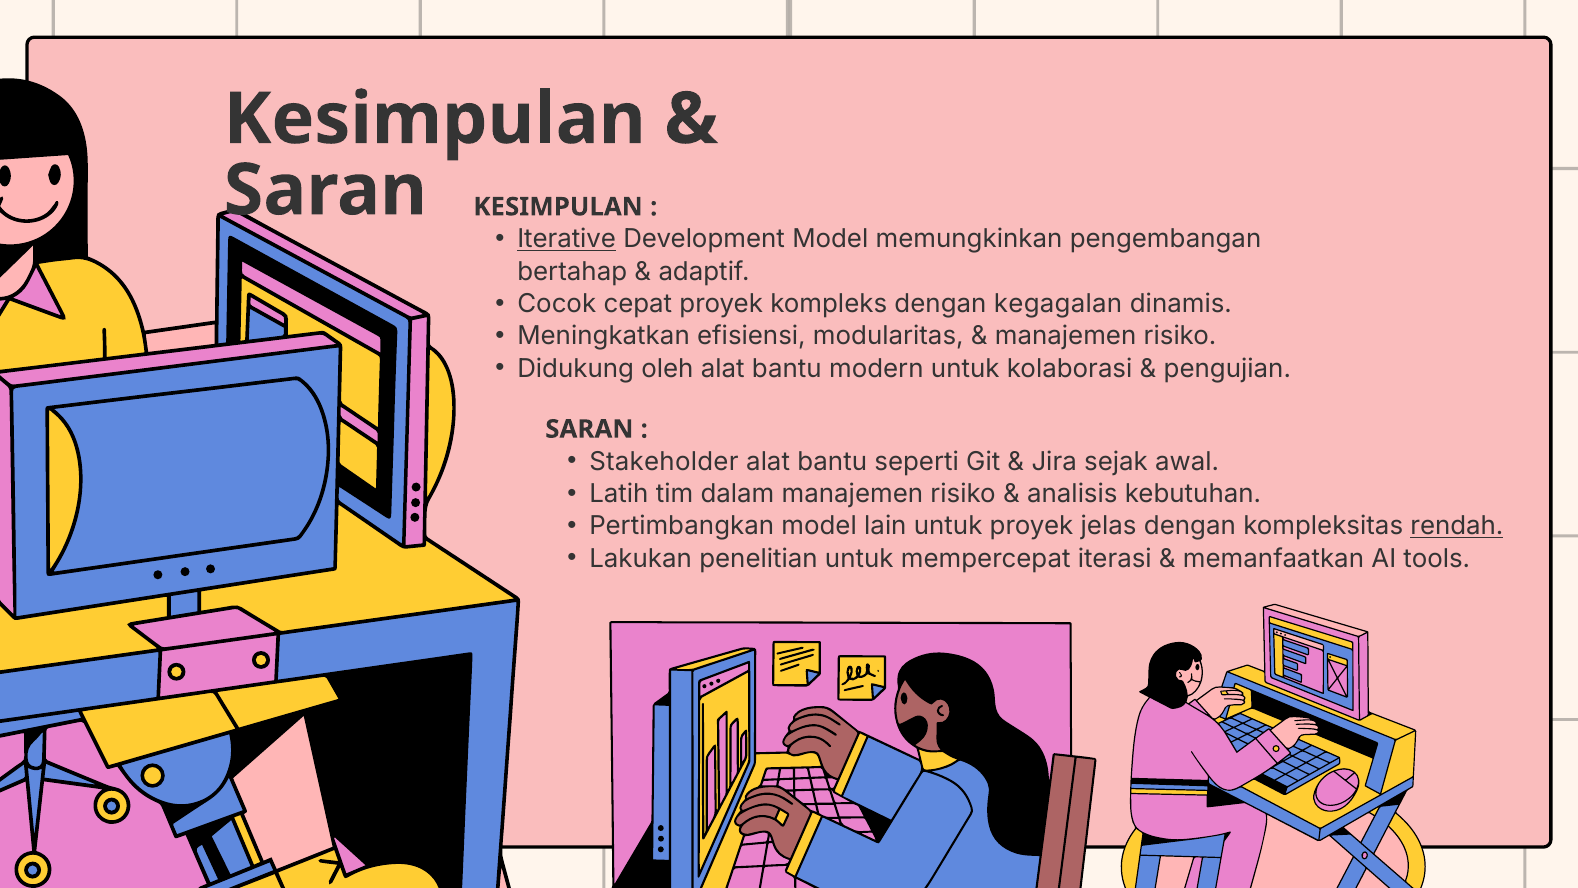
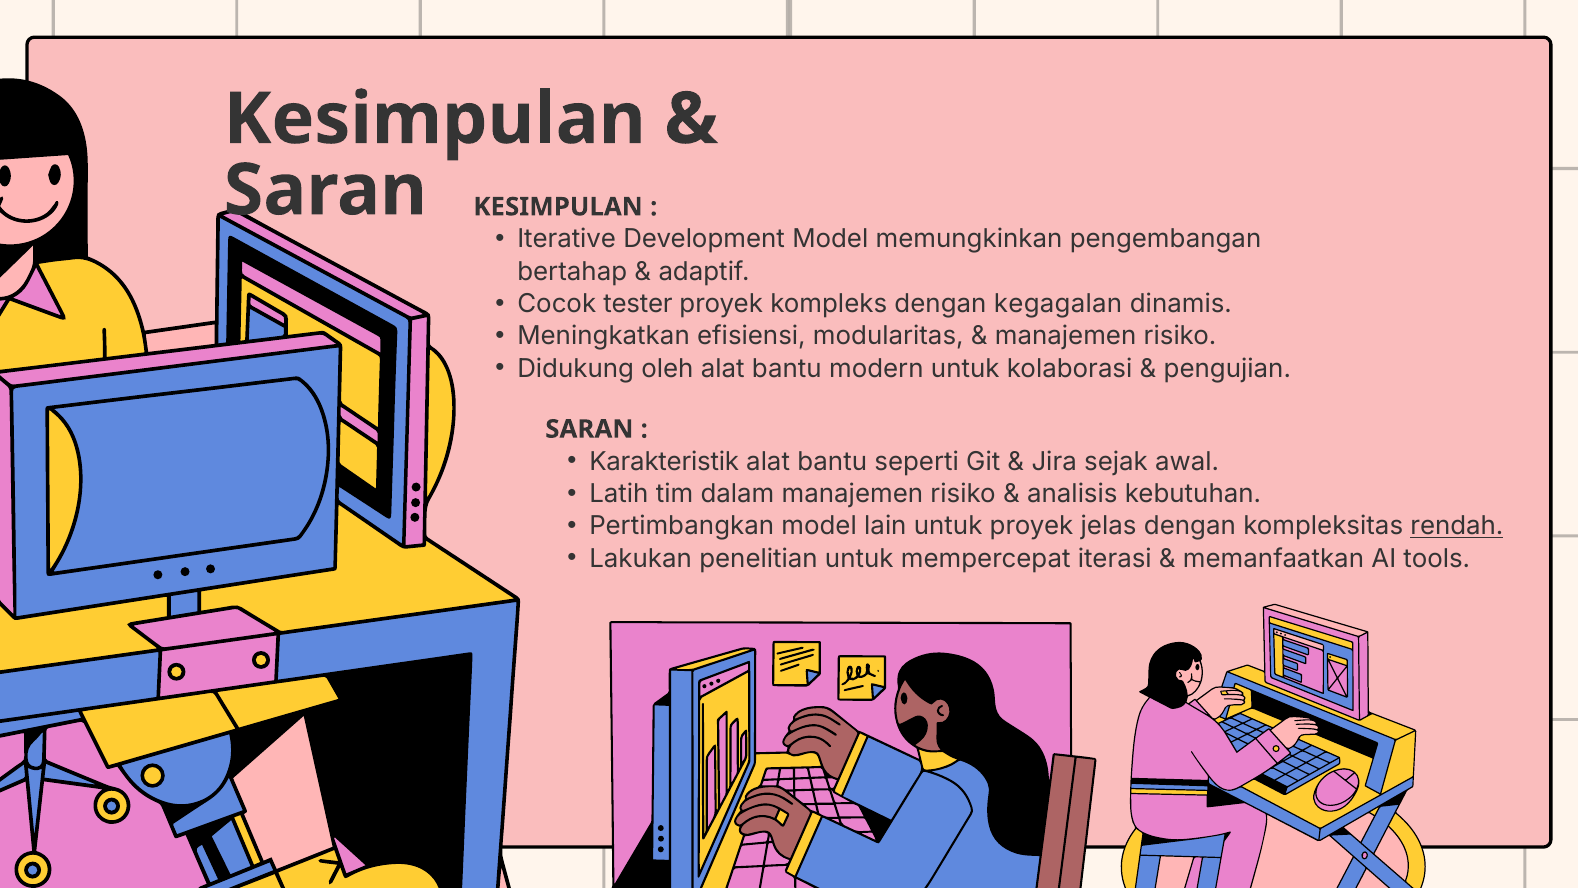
Iterative underline: present -> none (567, 239)
cepat: cepat -> tester (638, 304)
Stakeholder: Stakeholder -> Karakteristik (664, 461)
